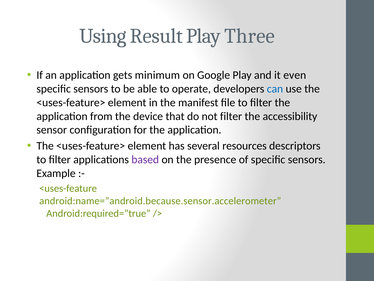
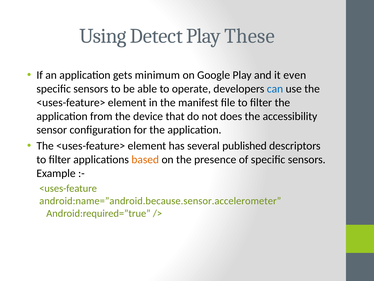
Result: Result -> Detect (156, 36)
Three: Three -> These (250, 36)
not filter: filter -> does (231, 116)
resources: resources -> published (245, 146)
based colour: purple -> orange (145, 159)
